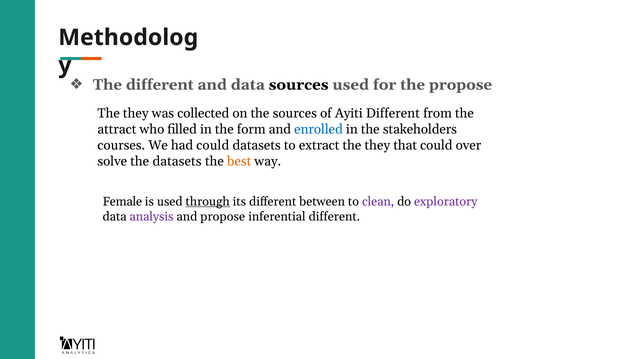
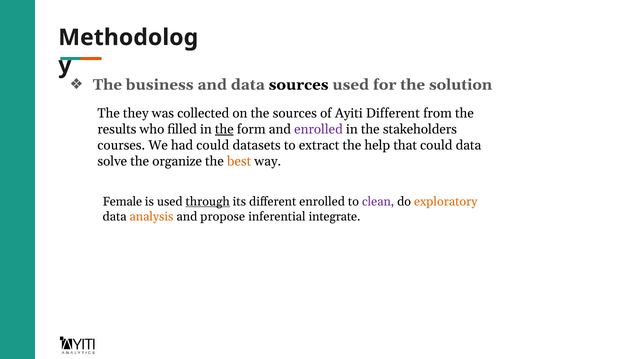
The different: different -> business (160, 85)
the propose: propose -> solution (461, 85)
attract: attract -> results (117, 129)
the underline: none -> present (224, 129)
enrolled colour: blue -> purple (318, 129)
extract the they: they -> help (377, 145)
could over: over -> data (468, 145)
the datasets: datasets -> organize (177, 161)
different between: between -> enrolled (322, 202)
exploratory colour: purple -> orange (446, 202)
analysis colour: purple -> orange (152, 217)
inferential different: different -> integrate (334, 217)
